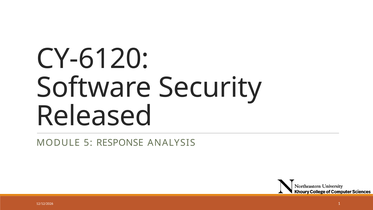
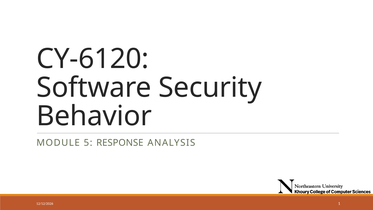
Released: Released -> Behavior (94, 116)
